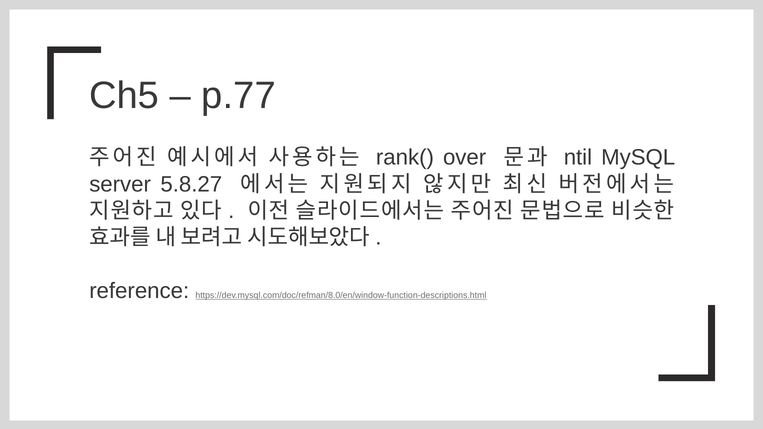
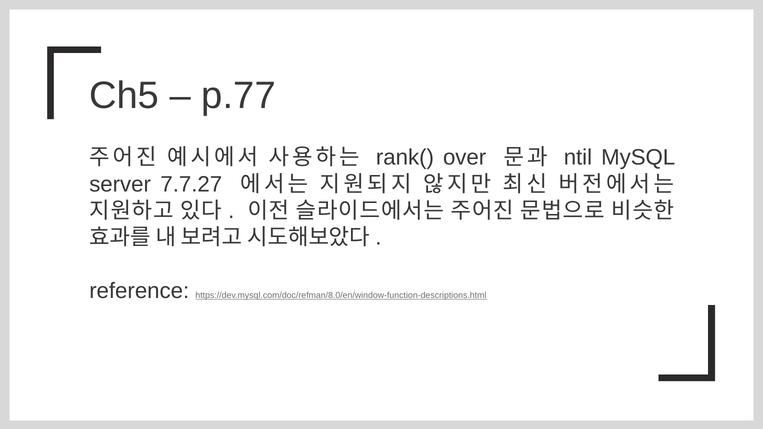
5.8.27: 5.8.27 -> 7.7.27 (191, 184)
